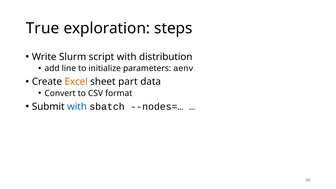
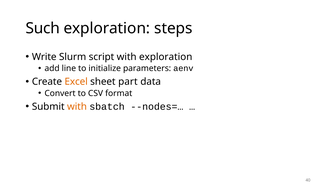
True: True -> Such (43, 28)
with distribution: distribution -> exploration (166, 57)
with colour: blue -> orange (77, 107)
